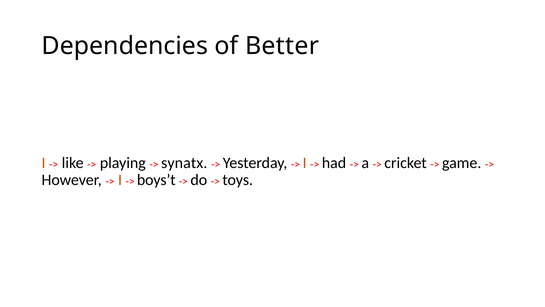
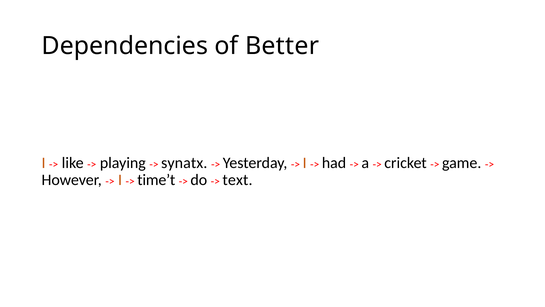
boys’t: boys’t -> time’t (156, 180)
toys: toys -> text (238, 180)
